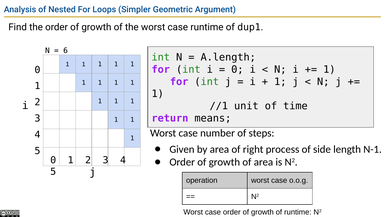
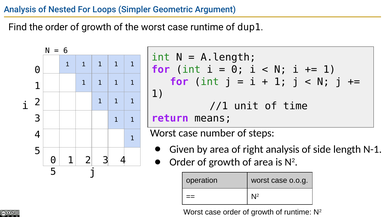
right process: process -> analysis (283, 150)
